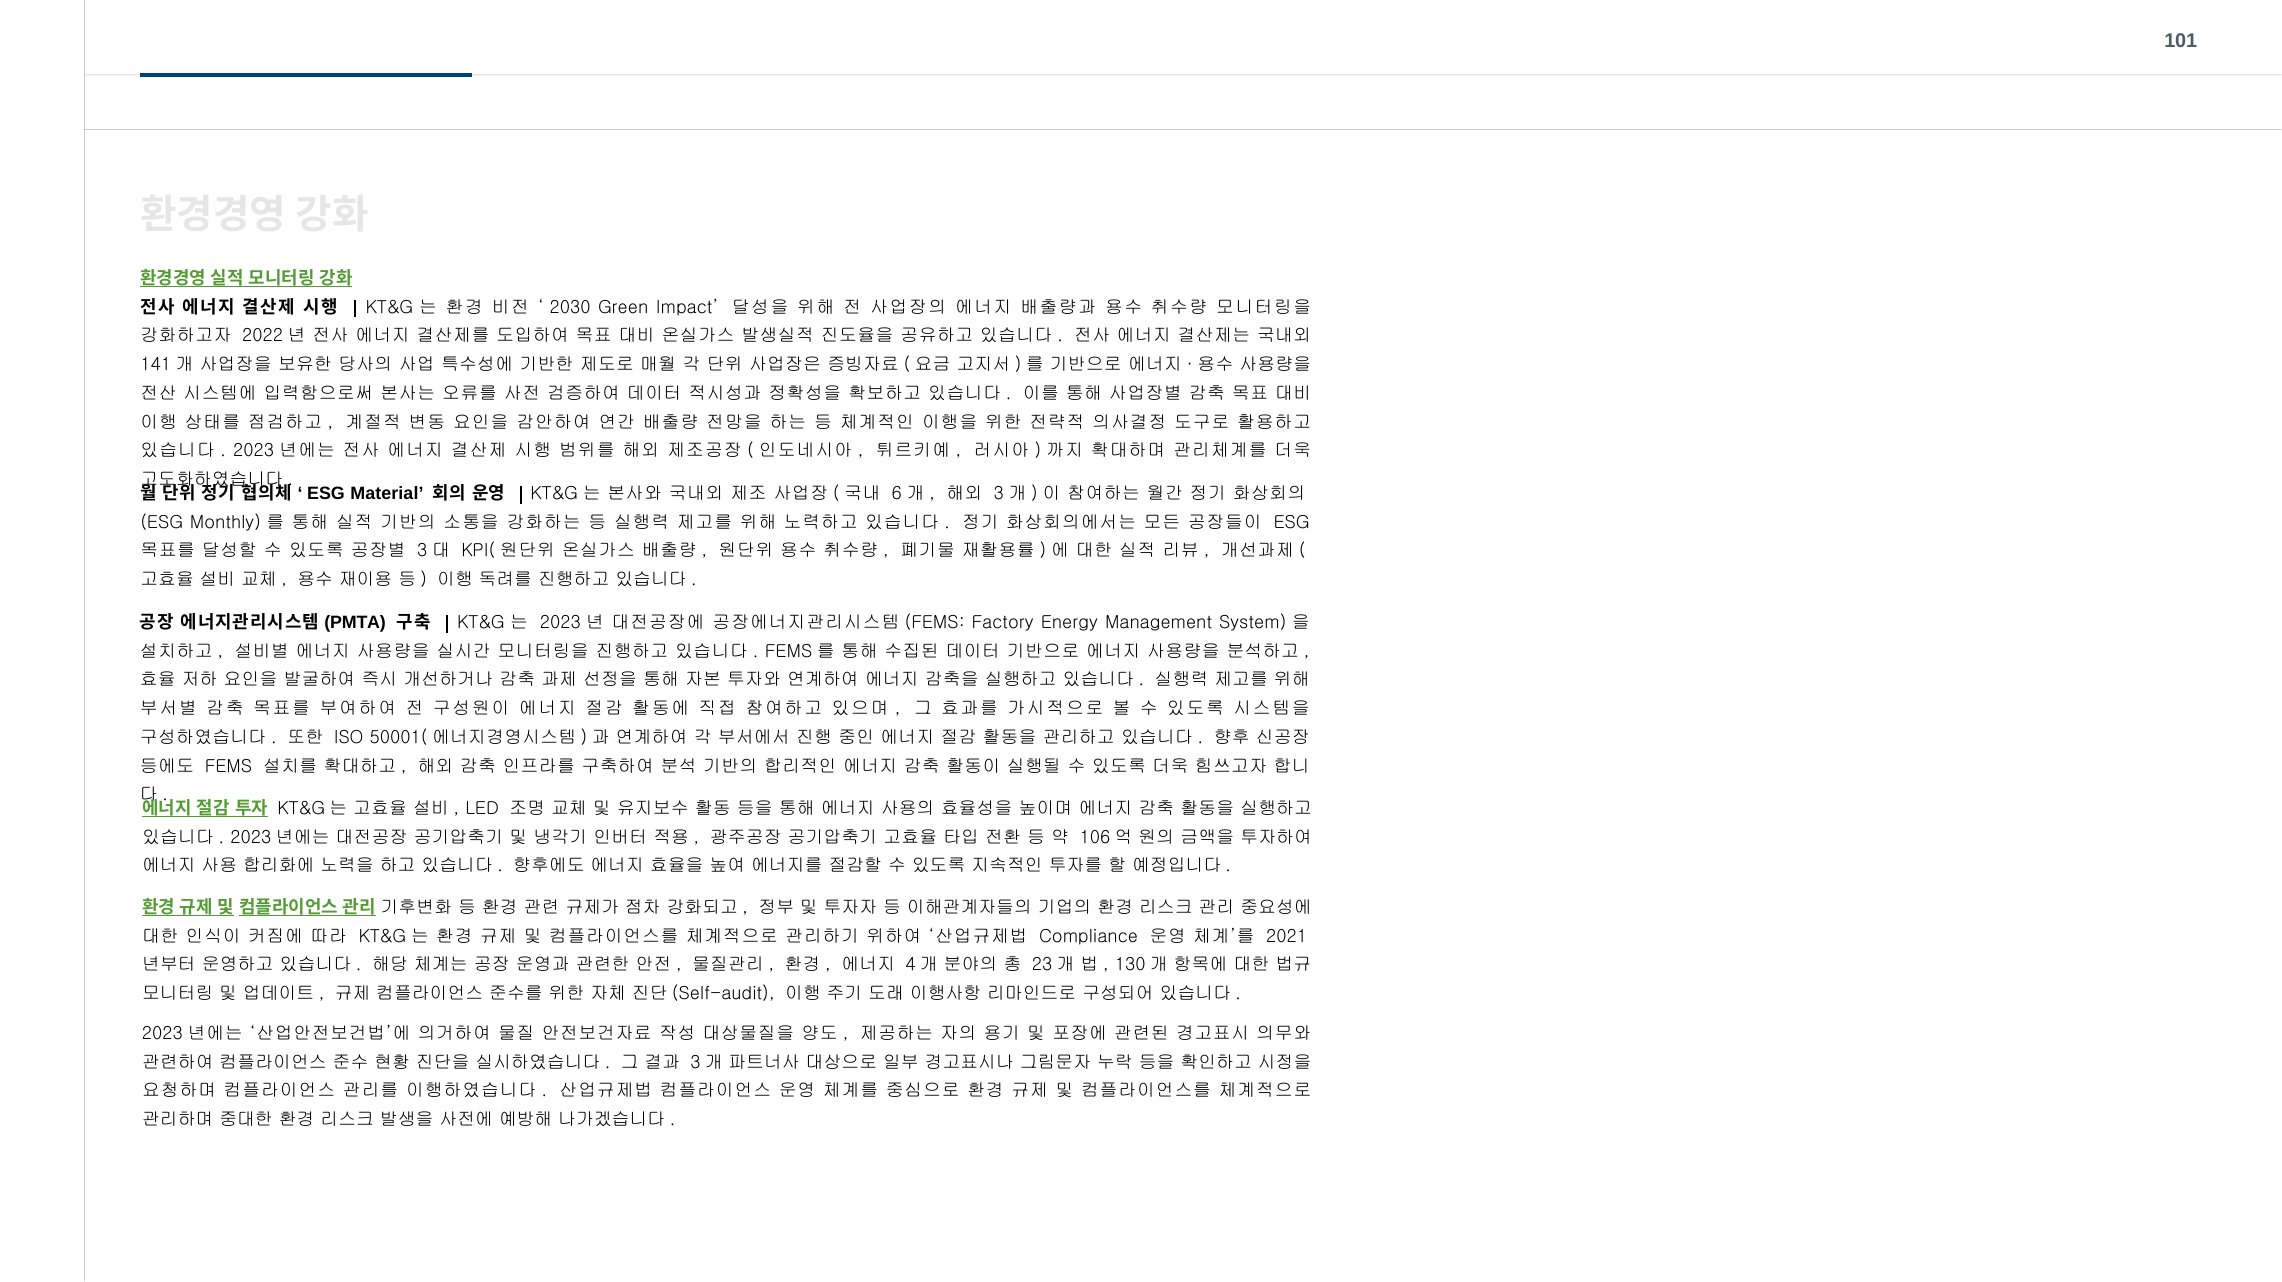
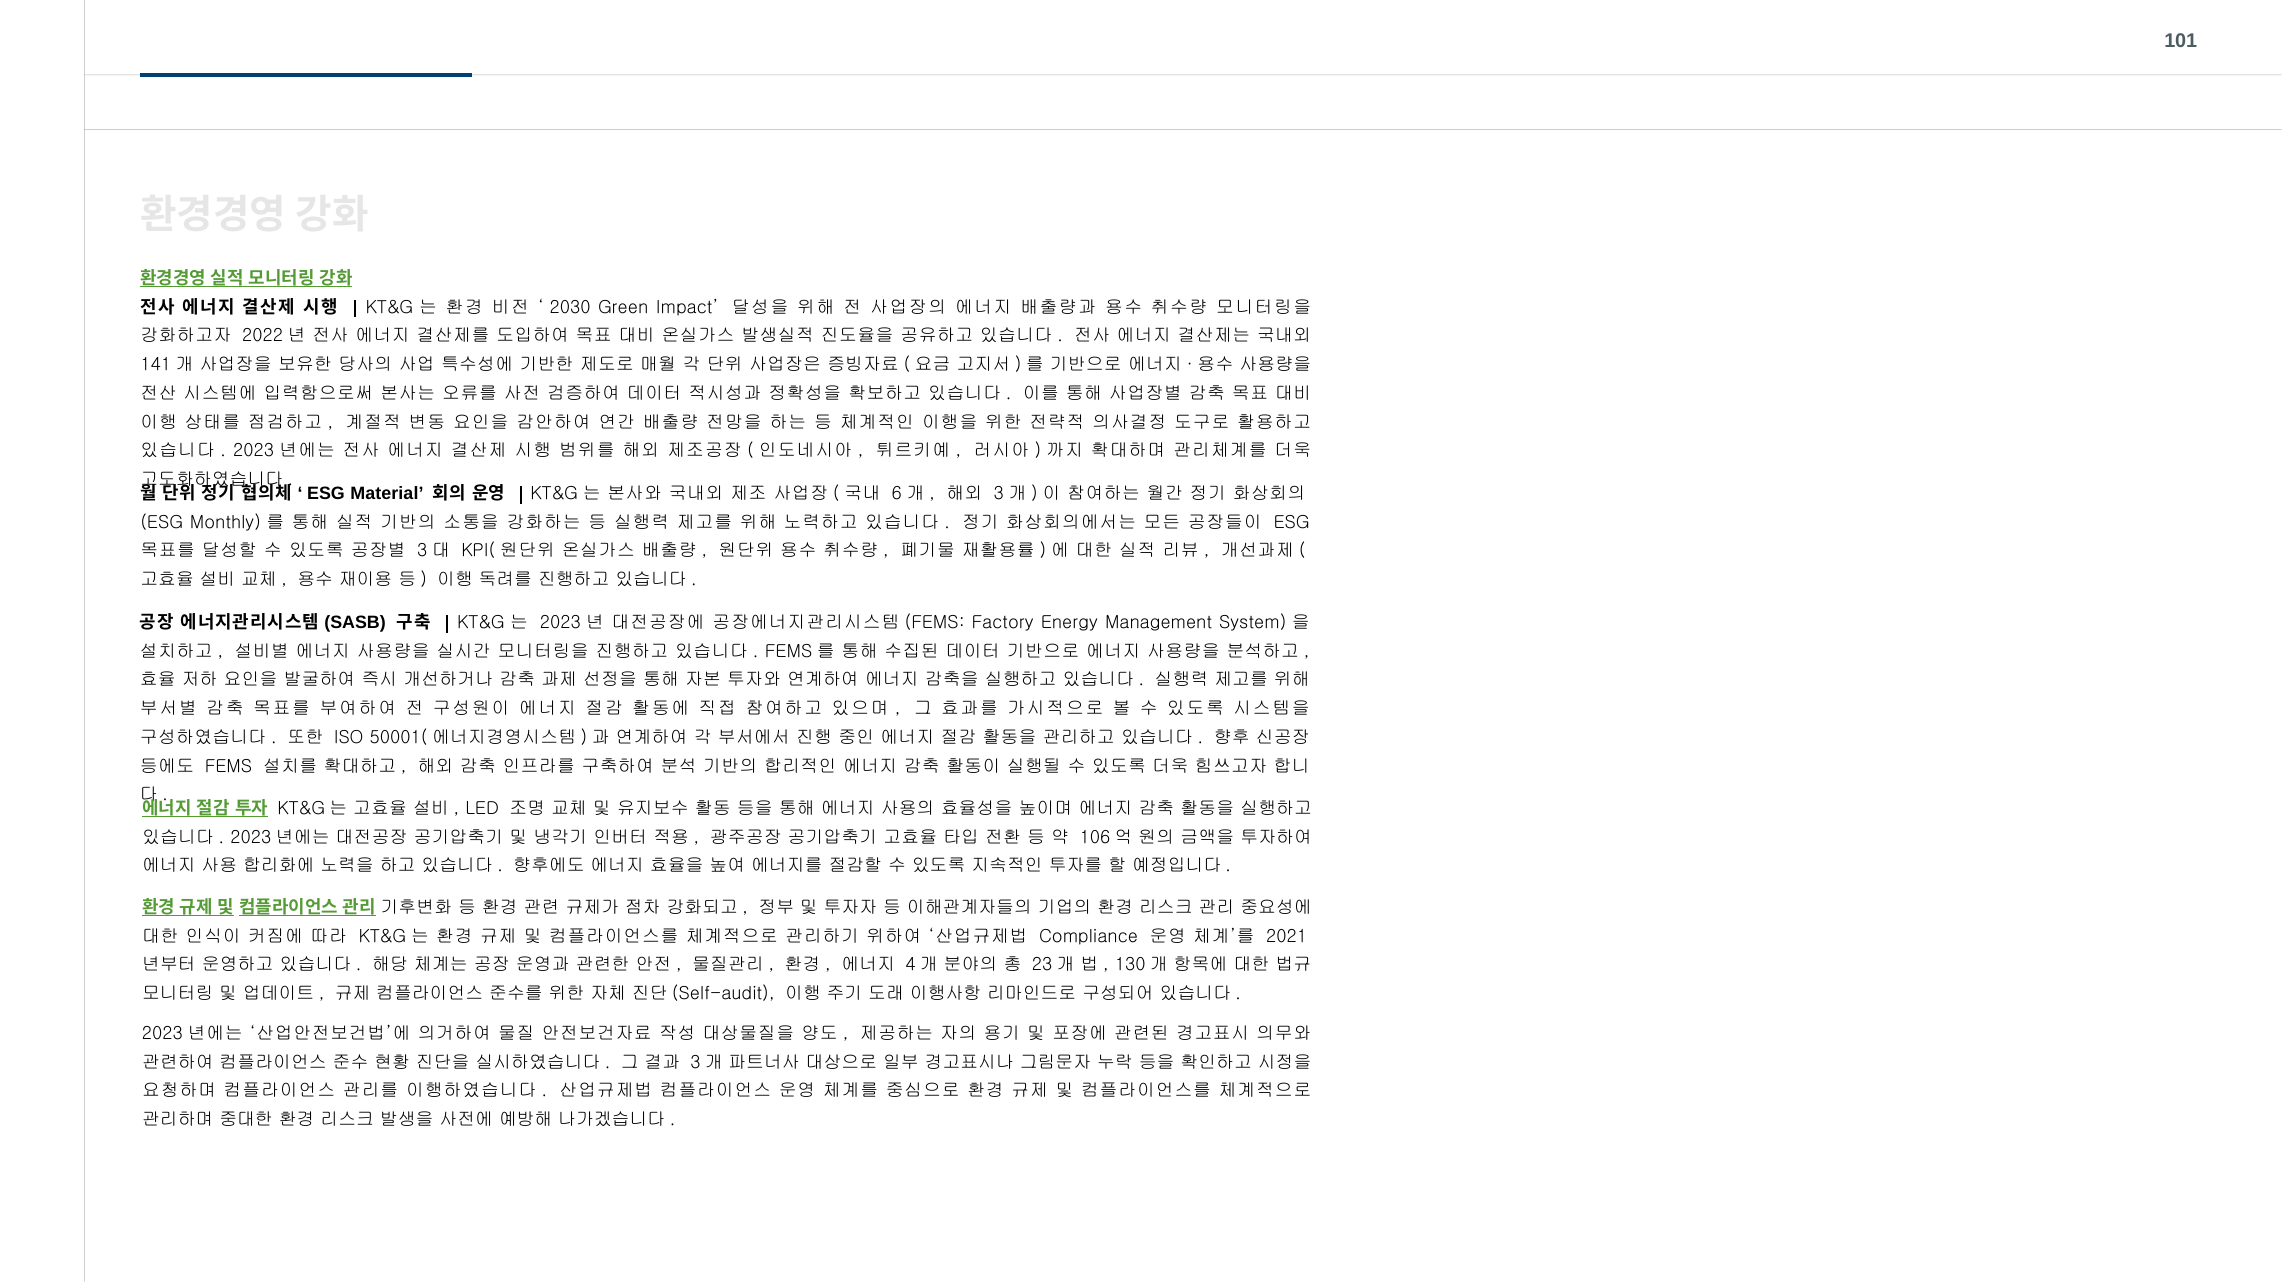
PMTA: PMTA -> SASB (355, 623)
